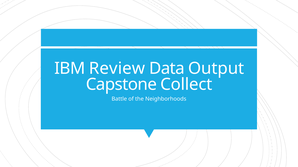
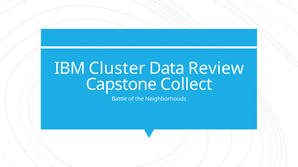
Review: Review -> Cluster (117, 69)
Output: Output -> Review (216, 69)
